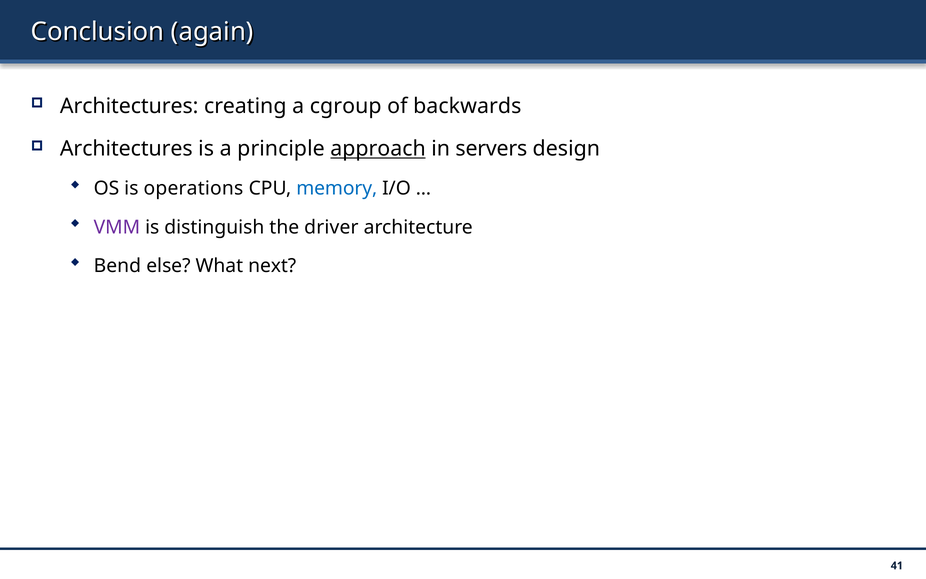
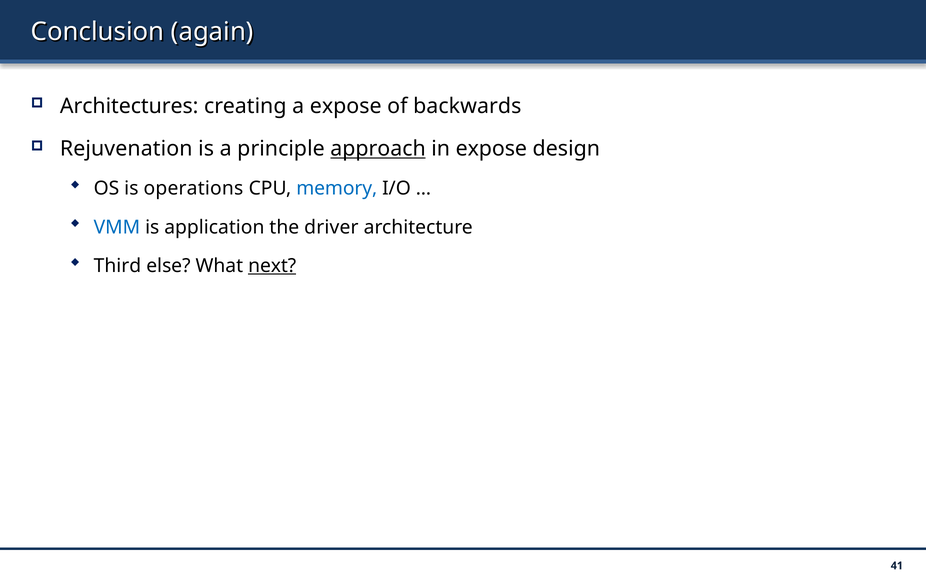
a cgroup: cgroup -> expose (346, 106)
Architectures: Architectures -> Rejuvenation (126, 149)
in servers: servers -> expose (491, 149)
VMM colour: purple -> blue (117, 227)
distinguish: distinguish -> application (214, 227)
Bend: Bend -> Third (117, 266)
next underline: none -> present (272, 266)
